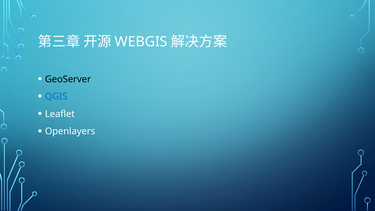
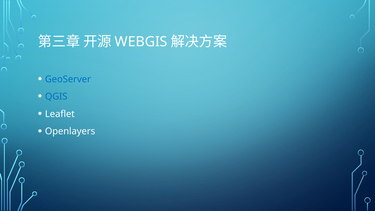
GeoServer colour: black -> blue (68, 79)
